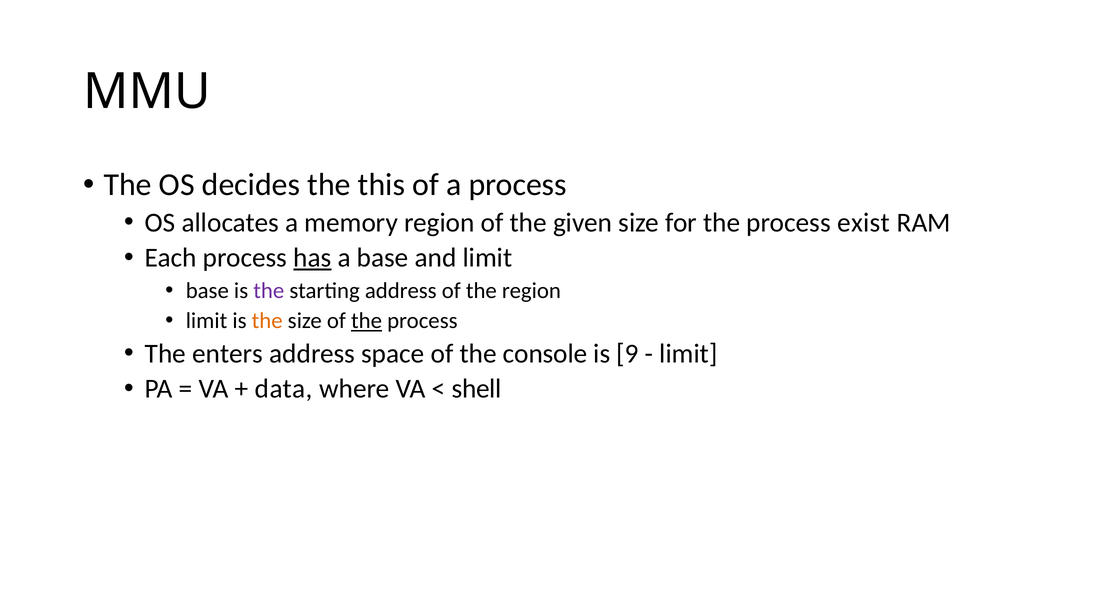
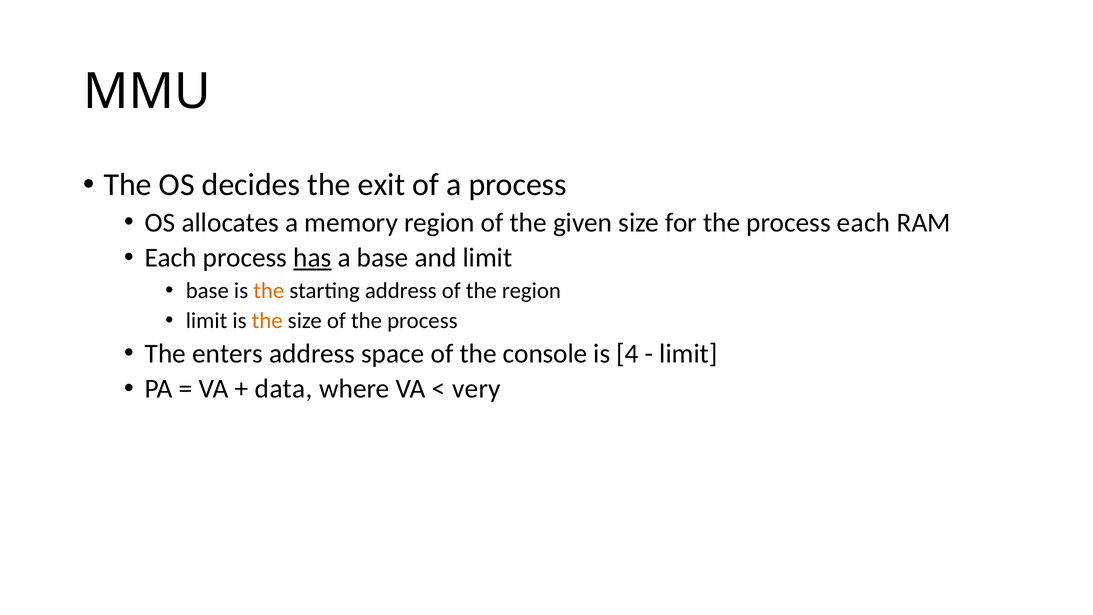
this: this -> exit (382, 185)
process exist: exist -> each (864, 222)
the colour: purple -> orange (269, 290)
the underline: present -> none (367, 321)
9: 9 -> 4 (628, 353)
shell: shell -> very (476, 389)
